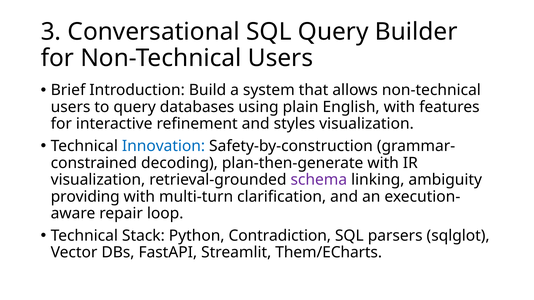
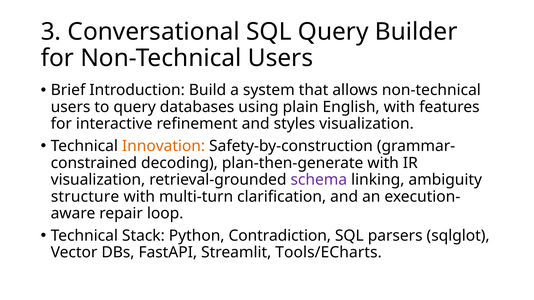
Innovation colour: blue -> orange (164, 146)
providing: providing -> structure (85, 197)
Them/ECharts: Them/ECharts -> Tools/ECharts (329, 253)
